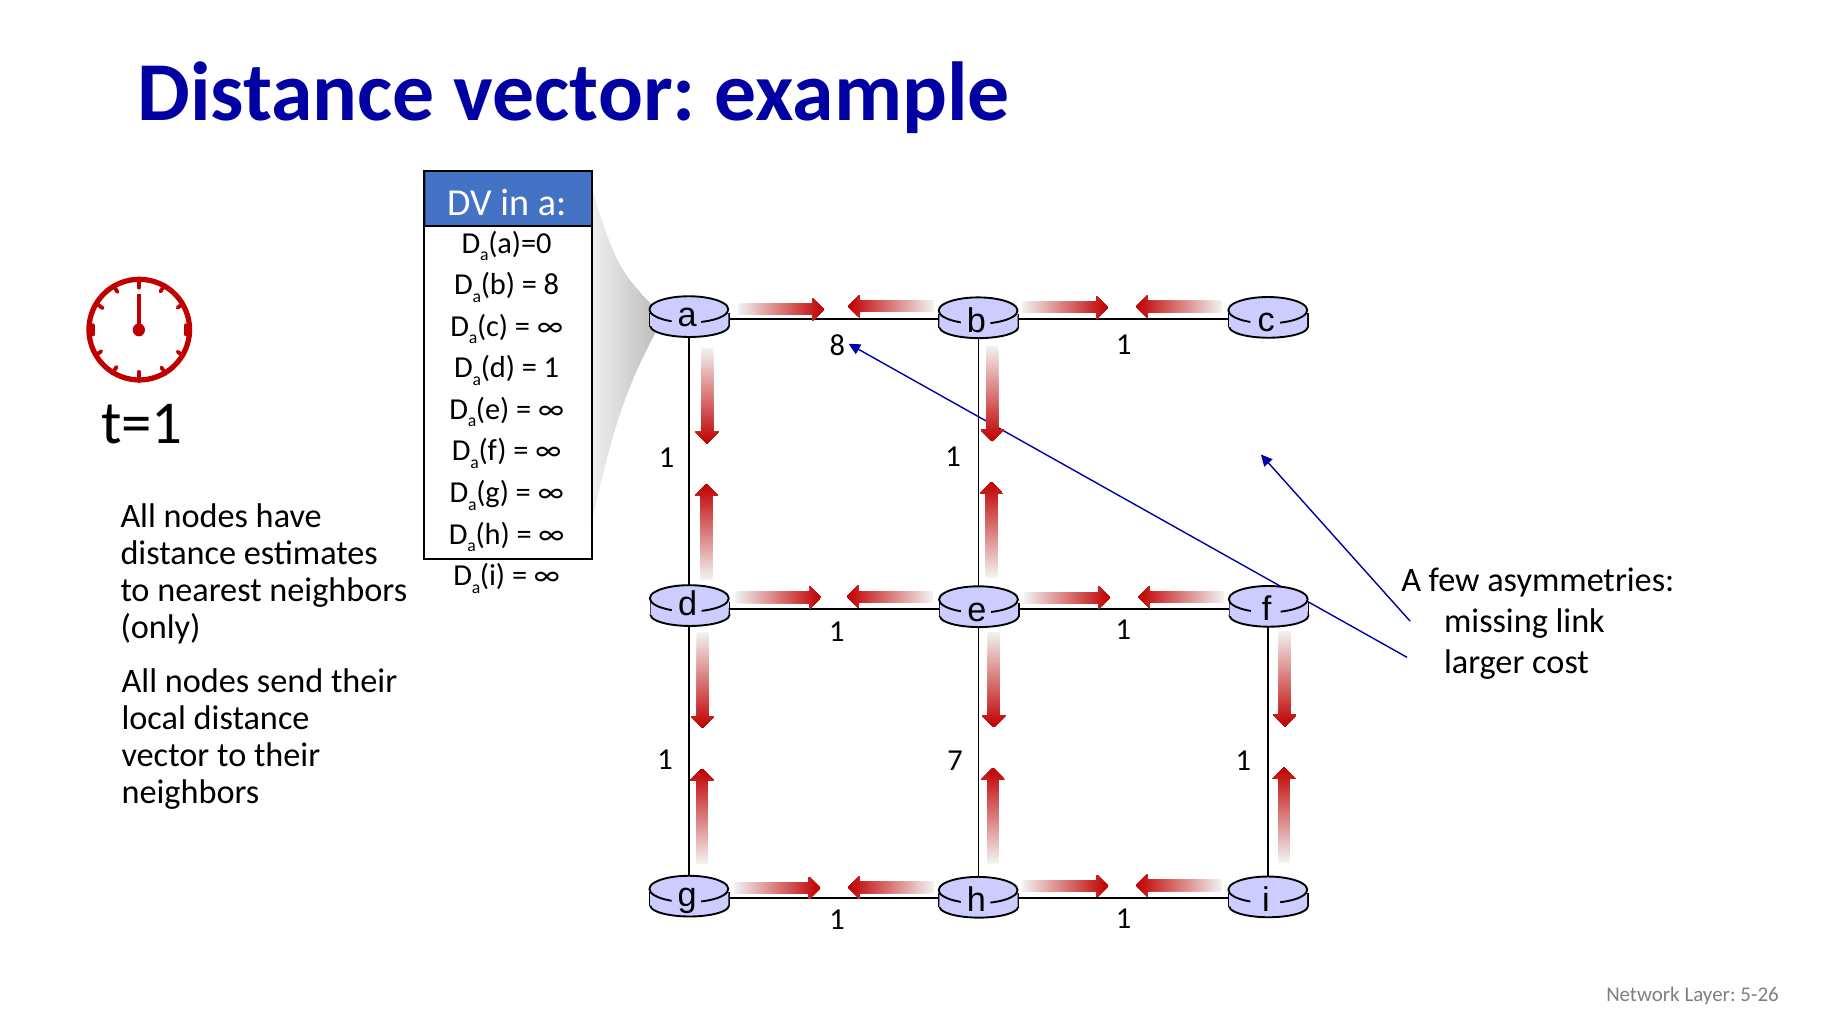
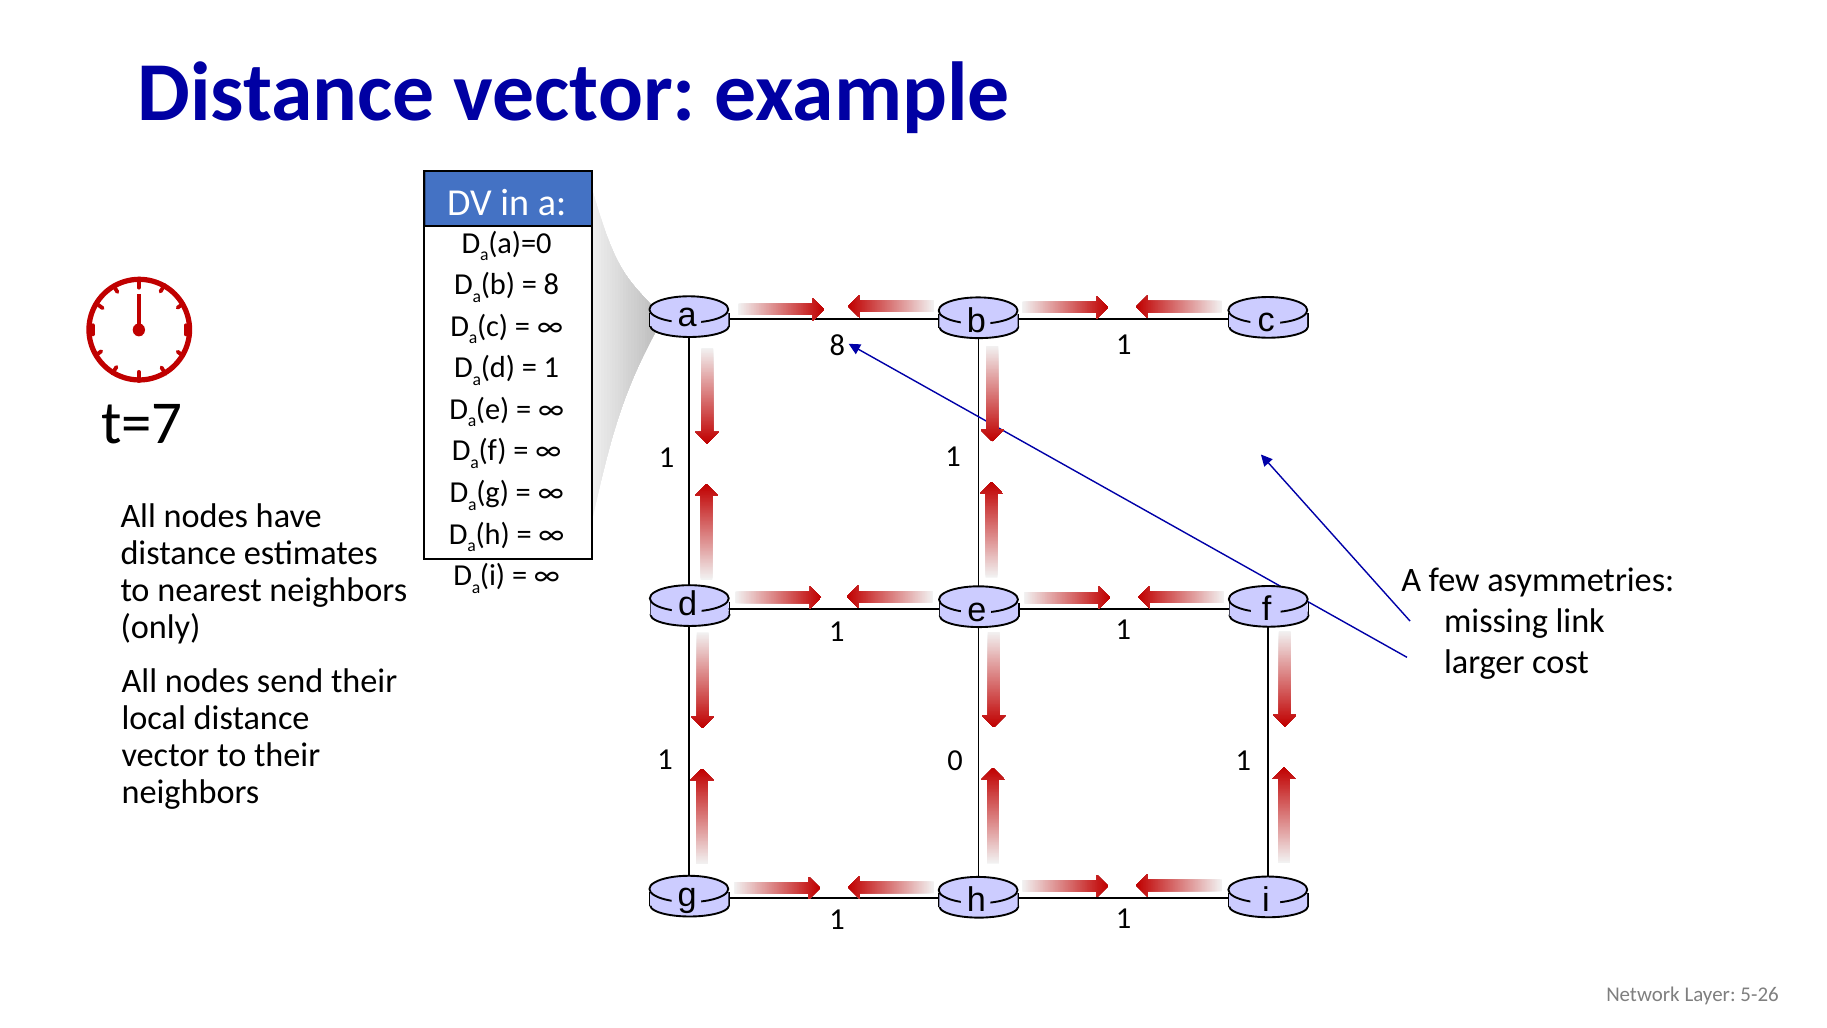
t=1: t=1 -> t=7 (142, 423)
7: 7 -> 0 (955, 760)
